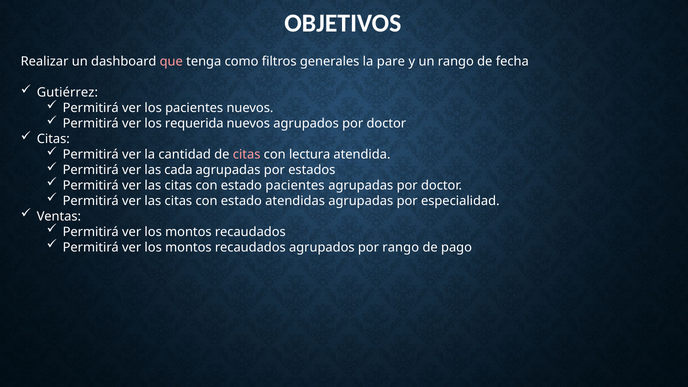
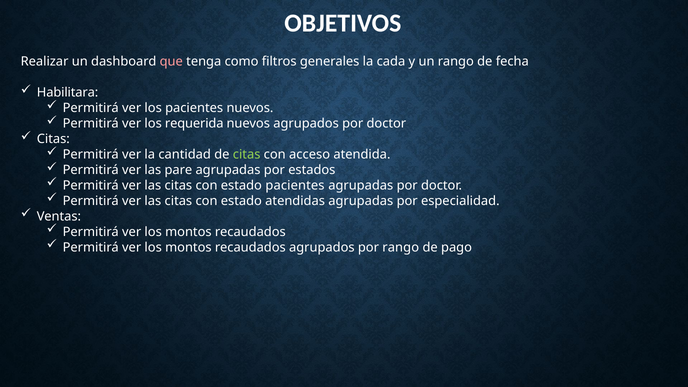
pare: pare -> cada (391, 62)
Gutiérrez: Gutiérrez -> Habilitara (68, 92)
citas colour: pink -> light green (247, 154)
lectura: lectura -> acceso (310, 154)
cada: cada -> pare (178, 170)
